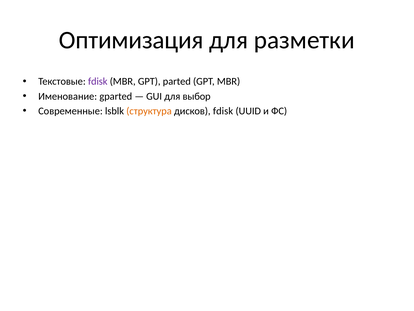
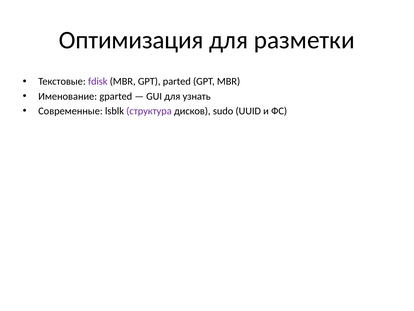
выбор: выбор -> узнать (197, 96)
структура colour: orange -> purple (149, 111)
дисков fdisk: fdisk -> sudo (223, 111)
